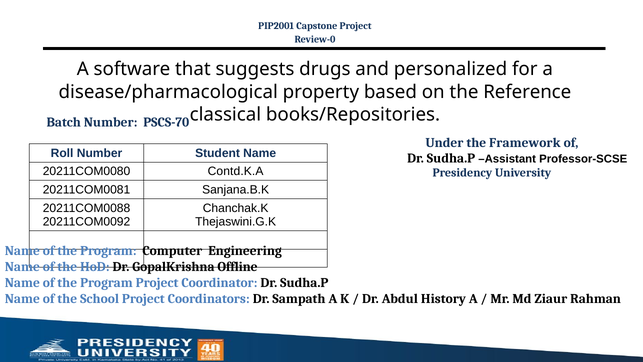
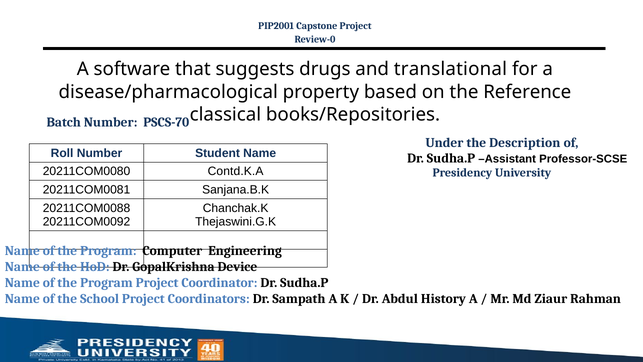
personalized: personalized -> translational (450, 69)
Framework: Framework -> Description (525, 143)
Offline: Offline -> Device (237, 267)
